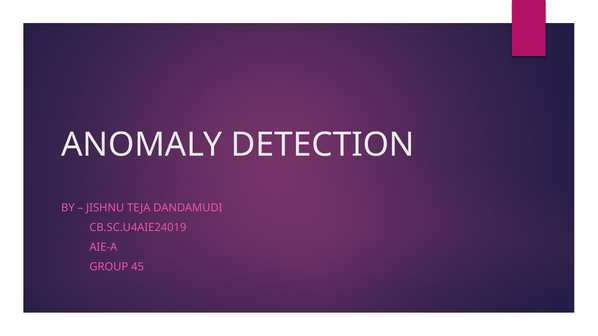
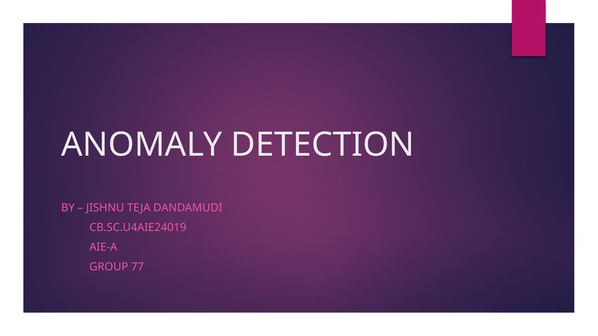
45: 45 -> 77 (138, 267)
